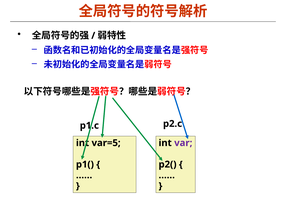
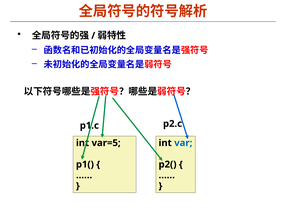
var colour: purple -> blue (183, 143)
